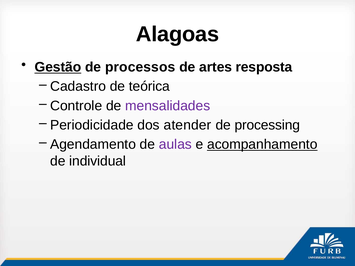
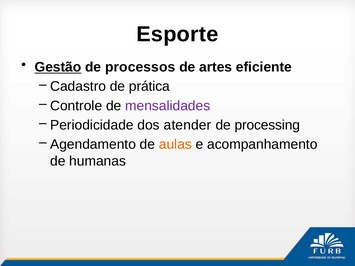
Alagoas: Alagoas -> Esporte (177, 34)
resposta: resposta -> eficiente (264, 67)
teórica: teórica -> prática (149, 87)
aulas colour: purple -> orange (175, 145)
acompanhamento underline: present -> none (262, 145)
individual: individual -> humanas (98, 161)
